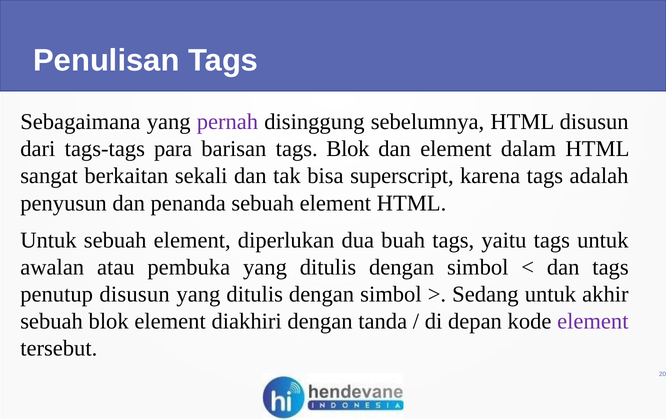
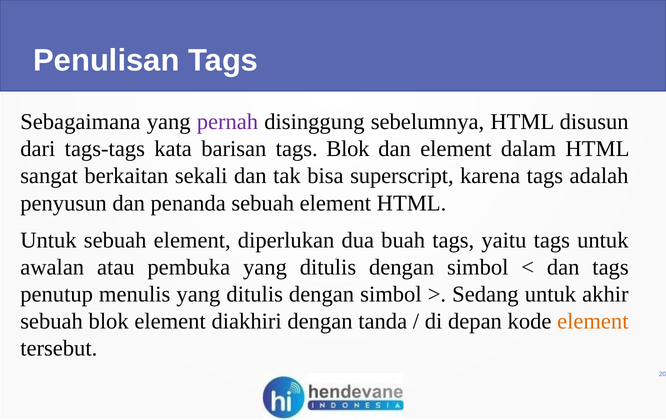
para: para -> kata (173, 149)
penutup disusun: disusun -> menulis (135, 294)
element colour: purple -> orange (593, 321)
